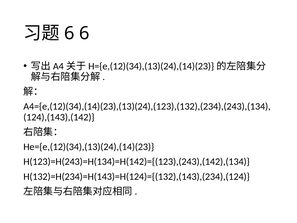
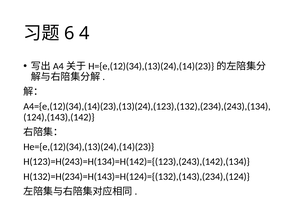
6: 6 -> 4 (84, 33)
